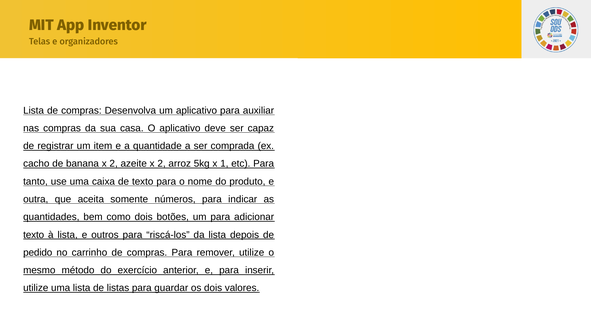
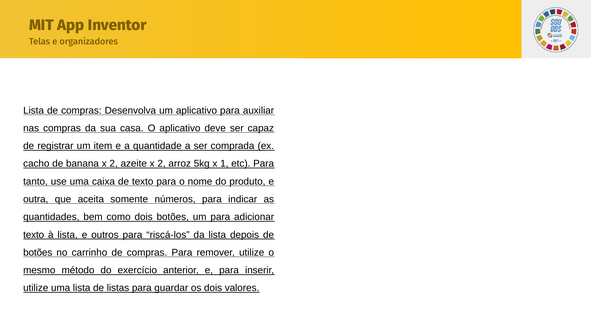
pedido: pedido -> botões (38, 252)
